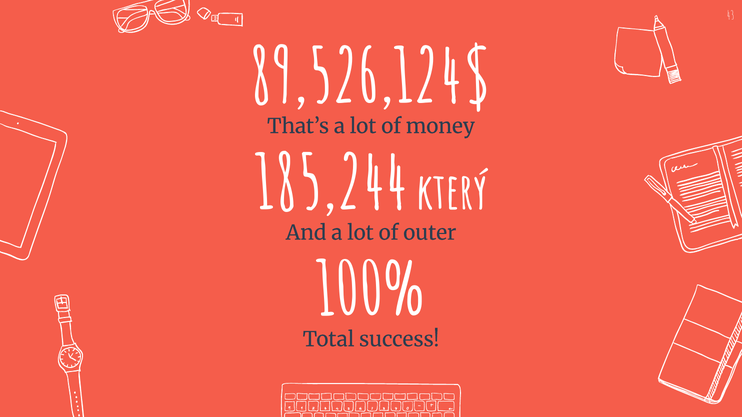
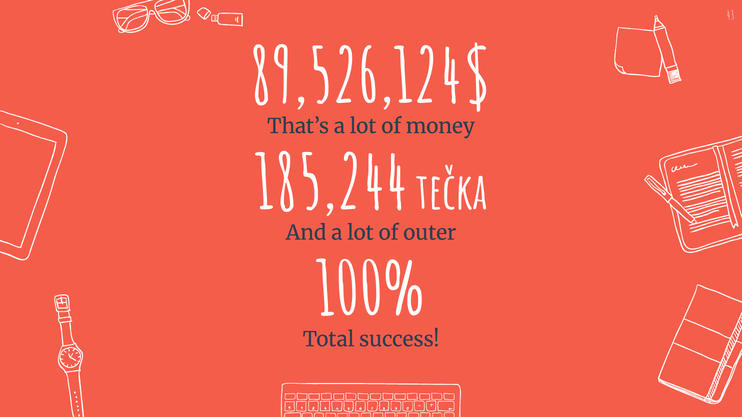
který: který -> tečka (452, 193)
